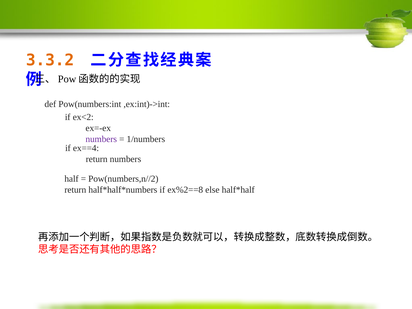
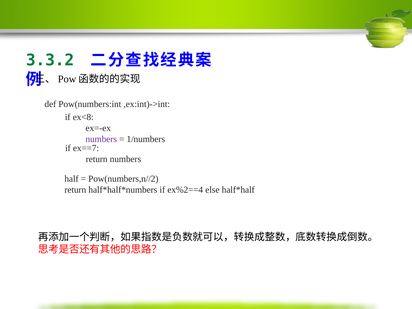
3.3.2 colour: orange -> green (50, 60)
ex<2: ex<2 -> ex<8 (83, 117)
ex==4: ex==4 -> ex==7 (86, 148)
ex%2==8: ex%2==8 -> ex%2==4 (185, 190)
